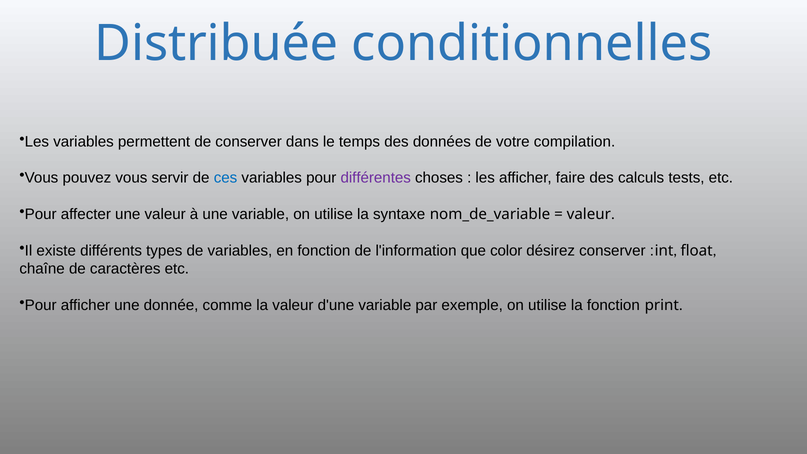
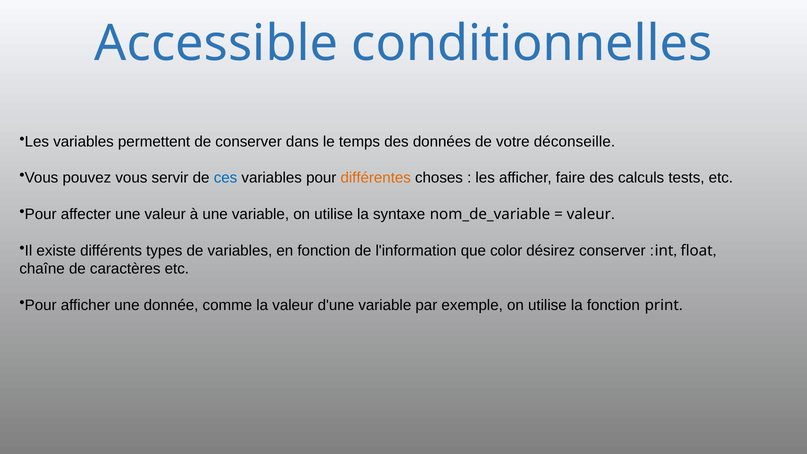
Distribuée: Distribuée -> Accessible (216, 44)
compilation: compilation -> déconseille (574, 142)
différentes colour: purple -> orange (376, 178)
